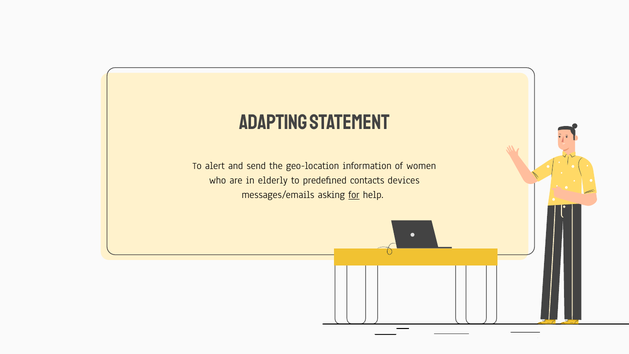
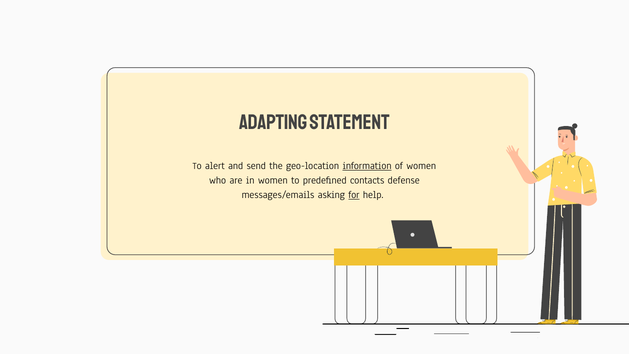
information underline: none -> present (367, 166)
in elderly: elderly -> women (273, 180)
devices: devices -> defense (404, 180)
